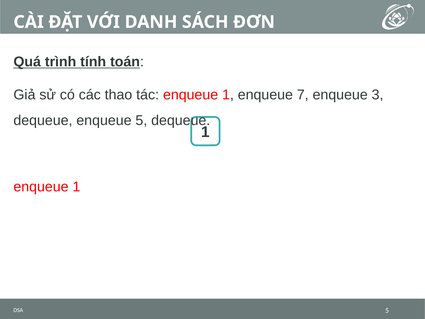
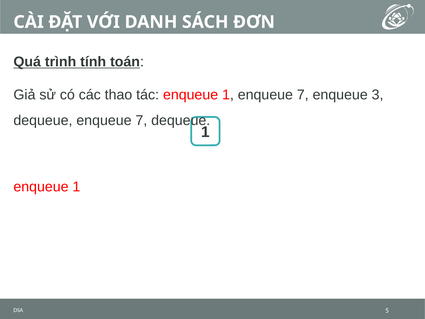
dequeue enqueue 5: 5 -> 7 (141, 120)
